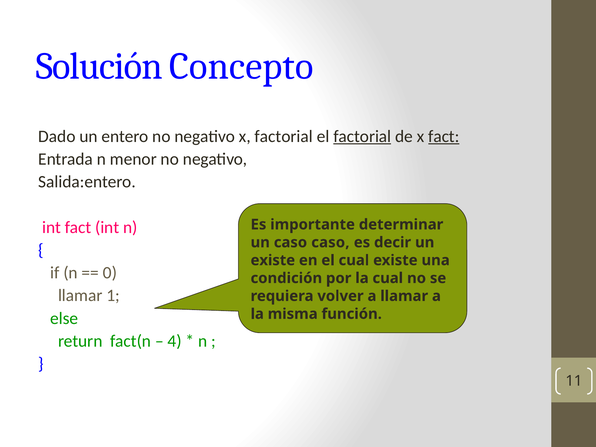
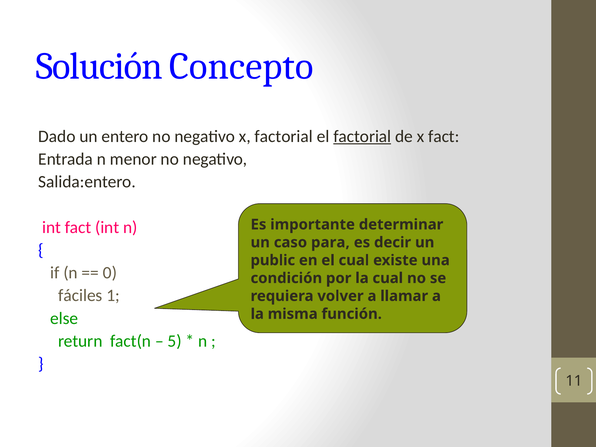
fact underline: present -> none (444, 136)
caso caso: caso -> para (330, 242)
existe: existe -> public (273, 260)
llamar: llamar -> fáciles (80, 296)
4: 4 -> 5 (175, 341)
